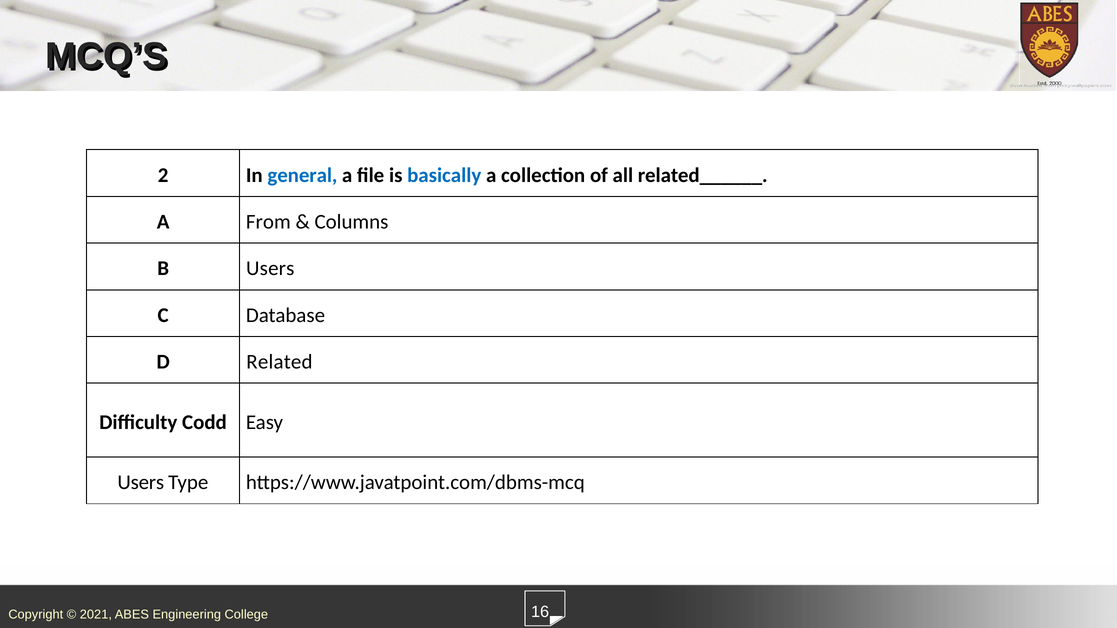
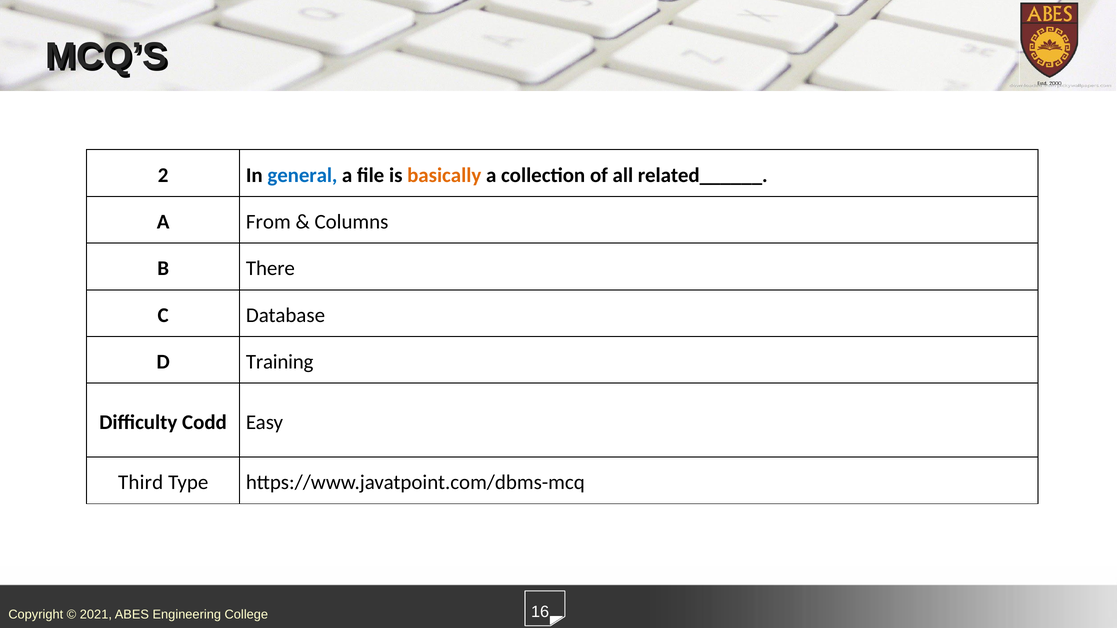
basically colour: blue -> orange (444, 175)
B Users: Users -> There (270, 269)
Related: Related -> Training (280, 362)
Users: Users -> Third (141, 483)
